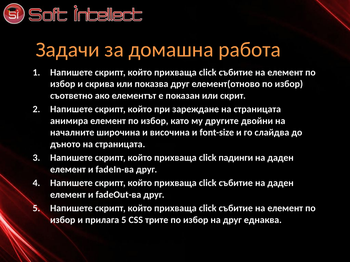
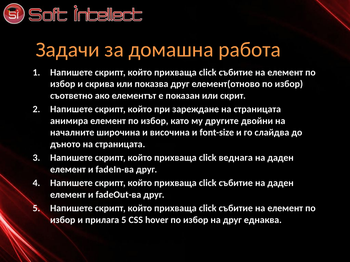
падинги: падинги -> веднага (236, 158)
трите: трите -> hover (157, 220)
